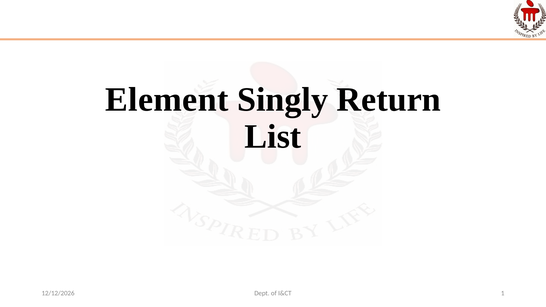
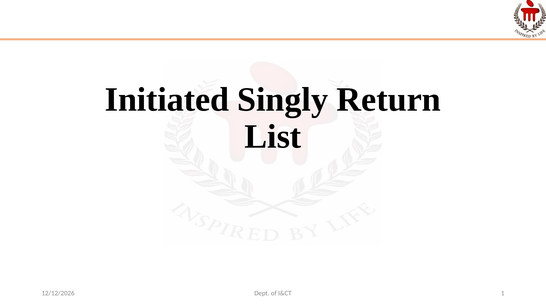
Element: Element -> Initiated (167, 100)
